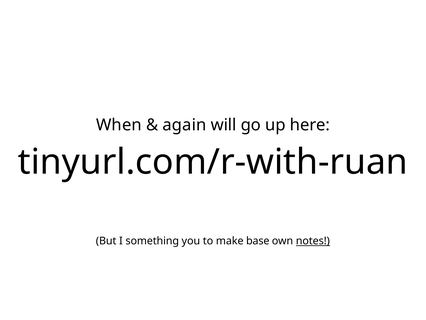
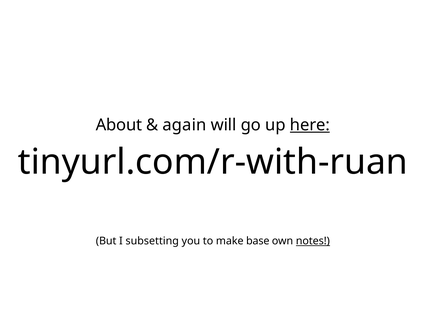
When: When -> About (119, 125)
here underline: none -> present (310, 125)
something: something -> subsetting (152, 241)
